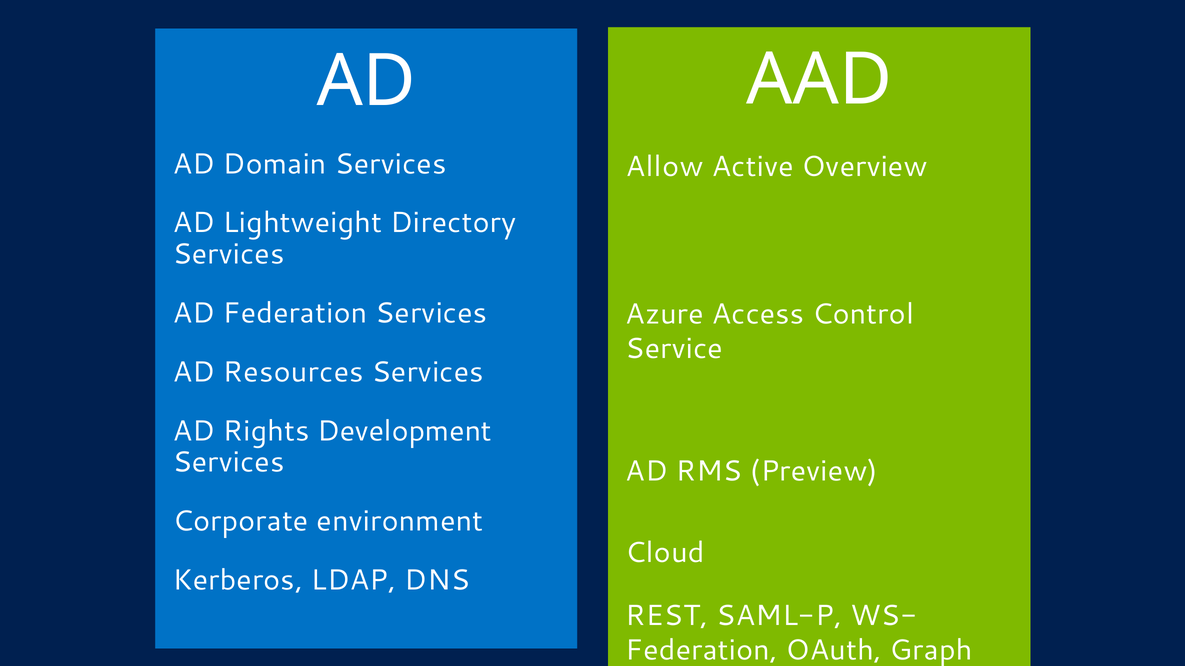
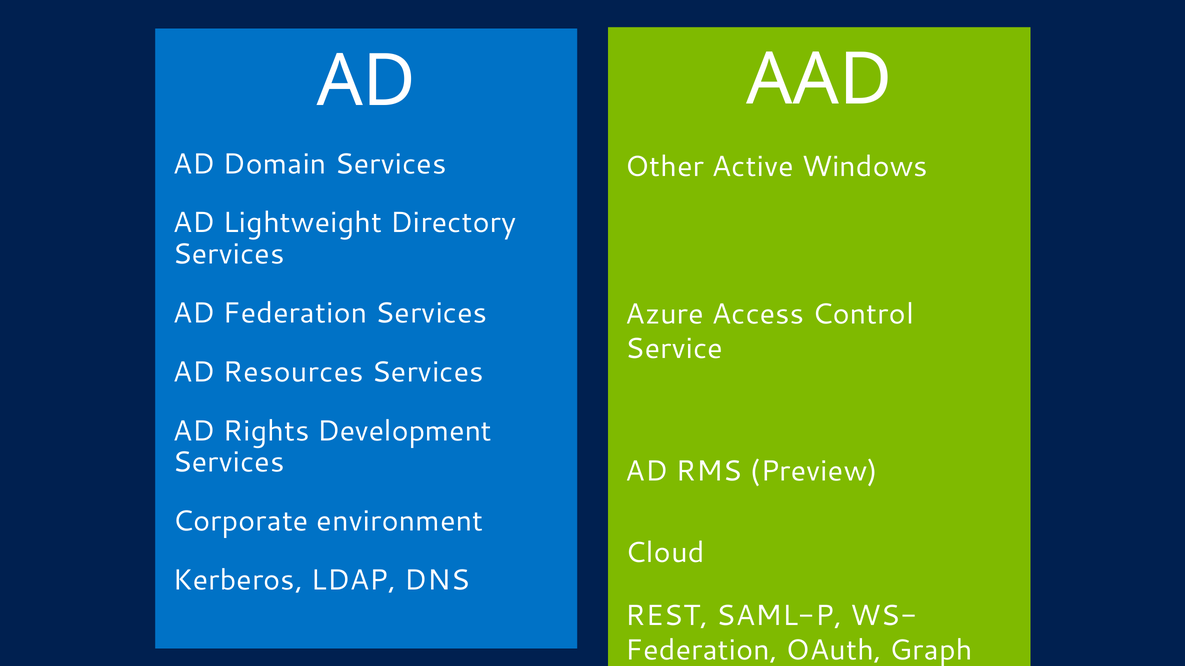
Allow: Allow -> Other (665, 167)
Overview: Overview -> Windows (865, 167)
